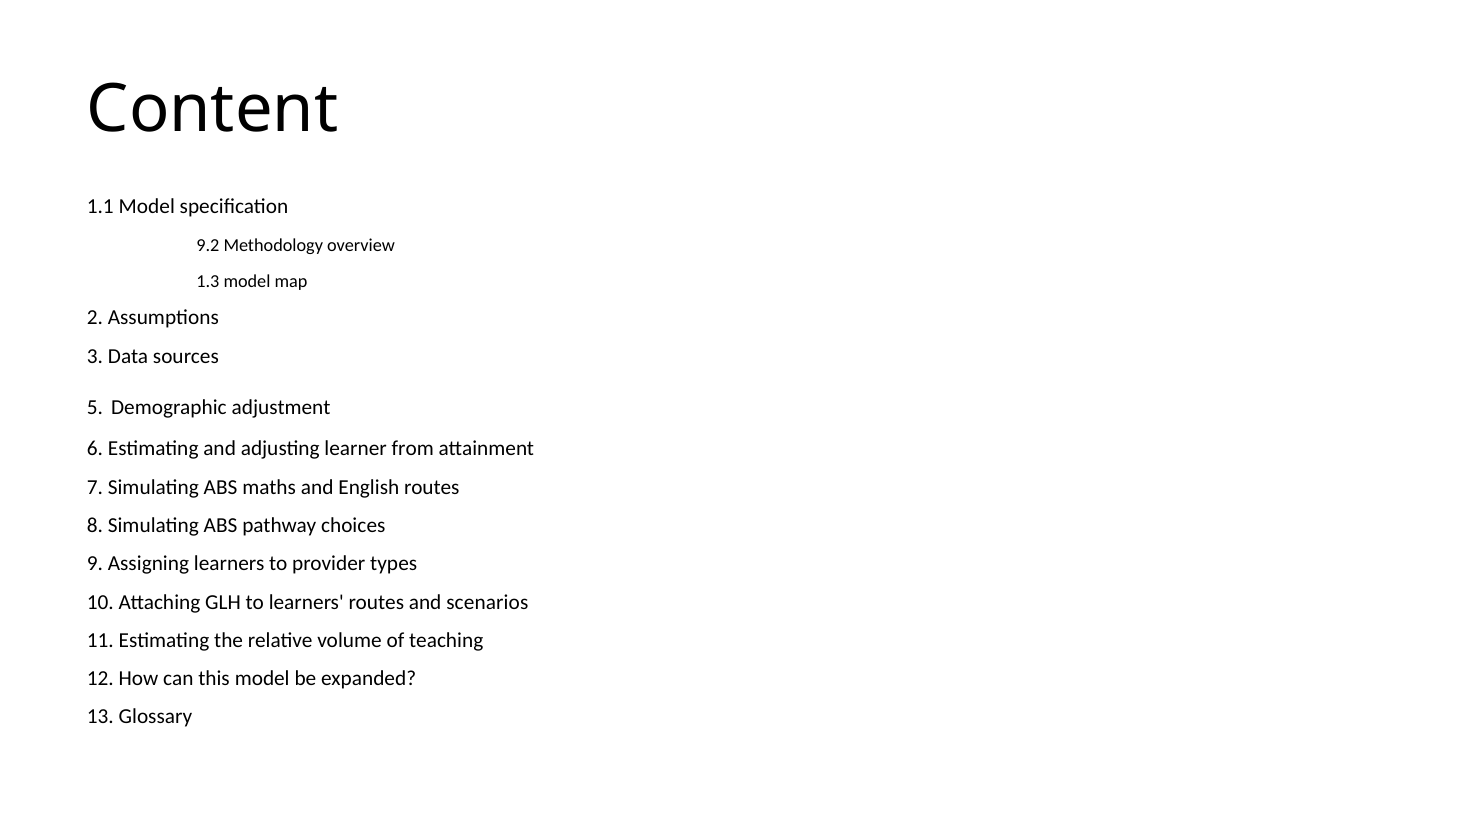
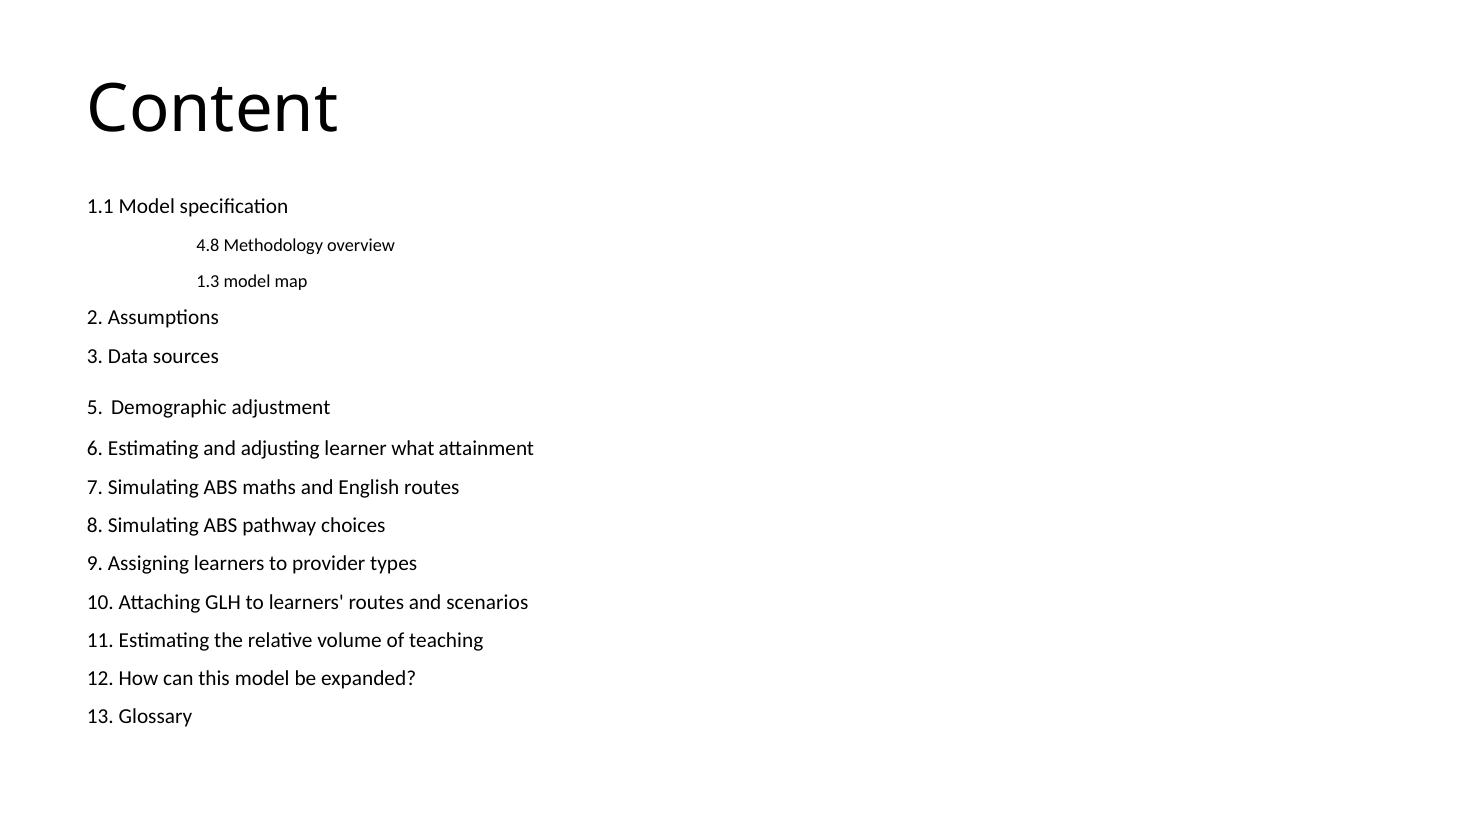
9.2: 9.2 -> 4.8 (208, 246)
from: from -> what (413, 449)
